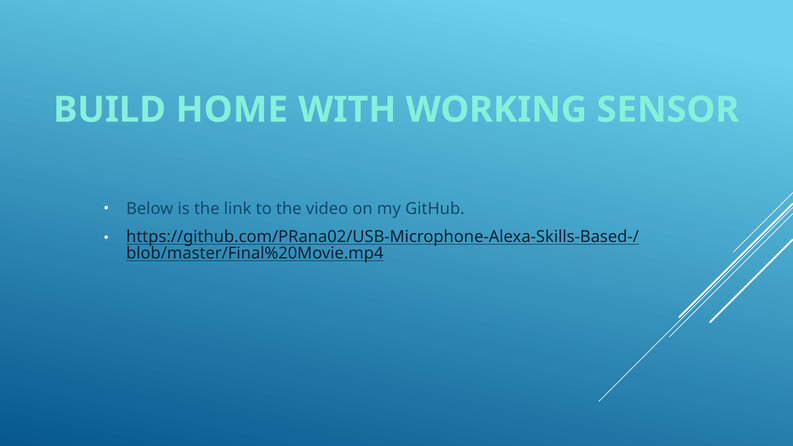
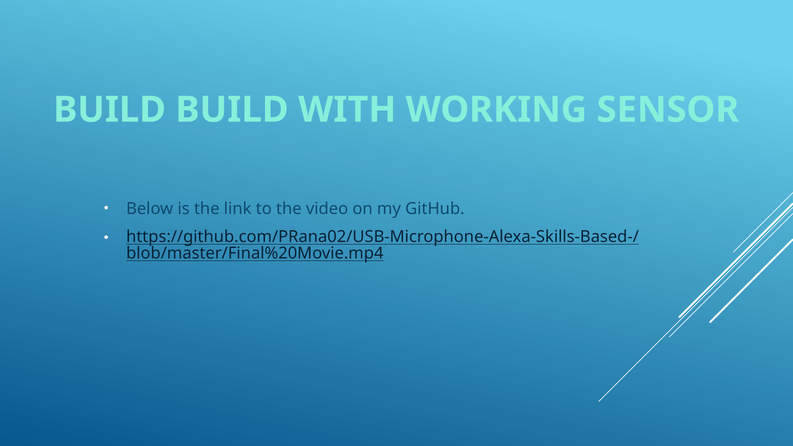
BUILD HOME: HOME -> BUILD (232, 110)
